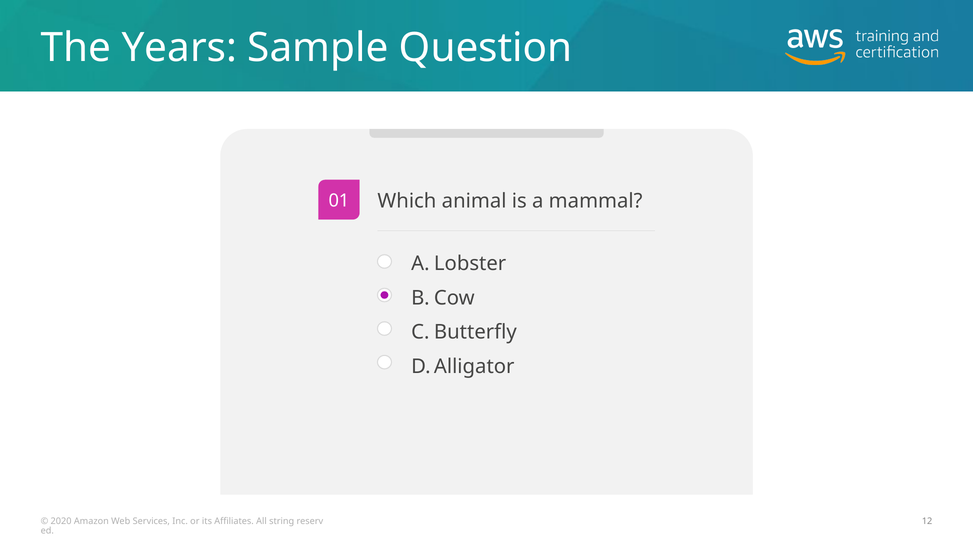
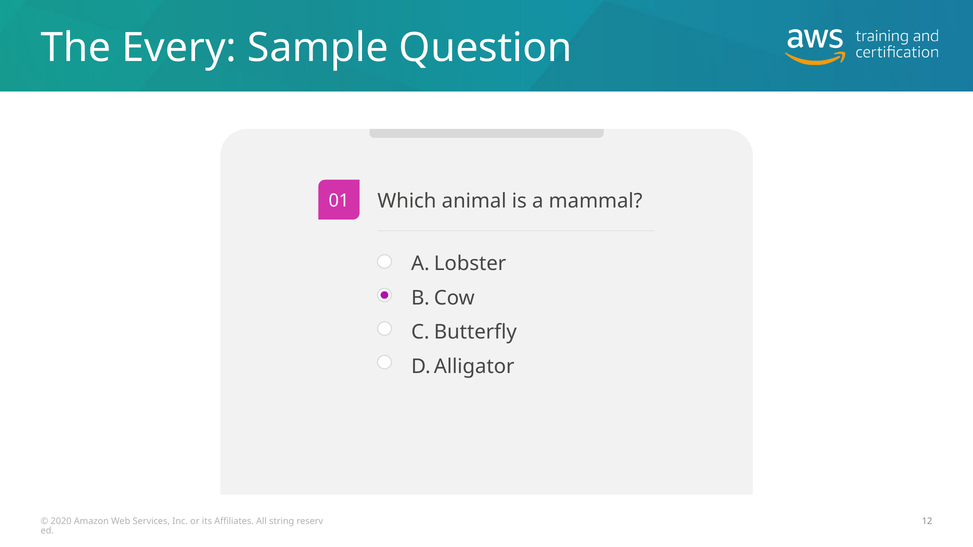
Years: Years -> Every (179, 48)
